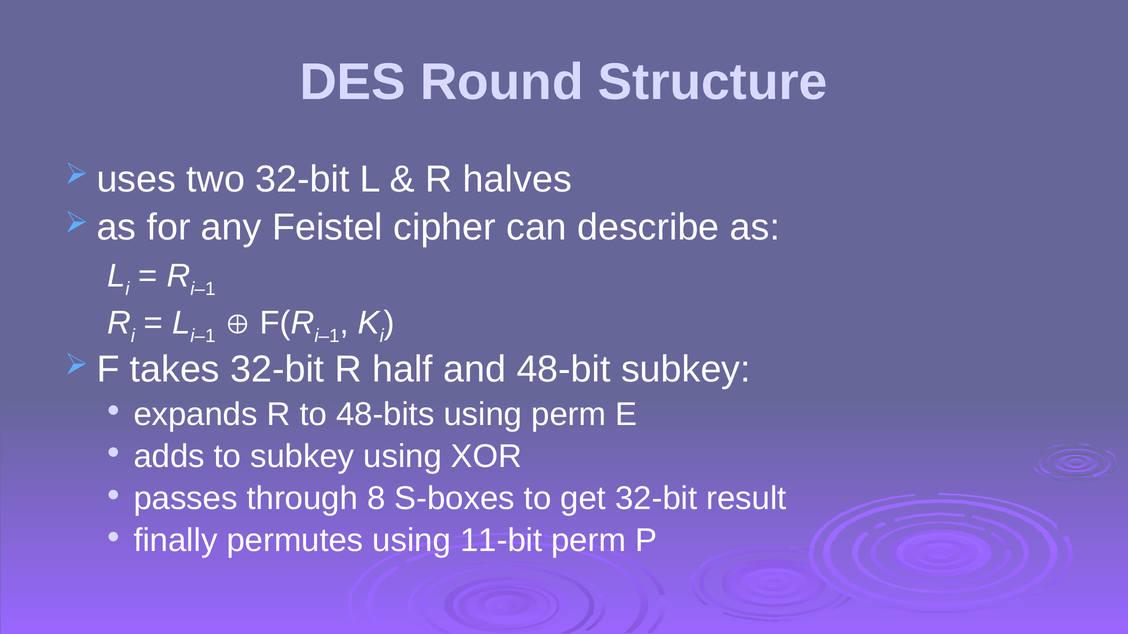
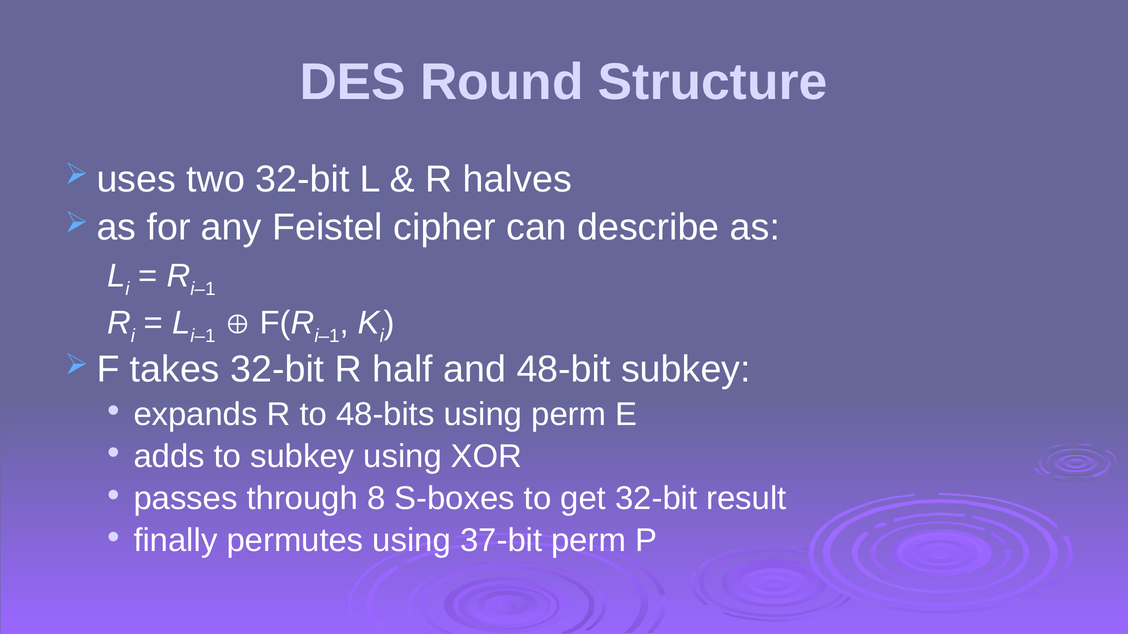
11-bit: 11-bit -> 37-bit (501, 541)
